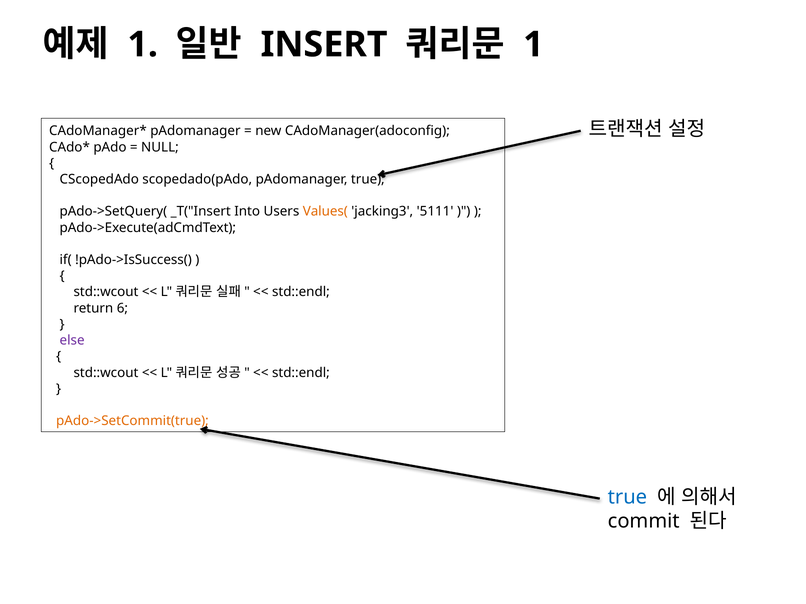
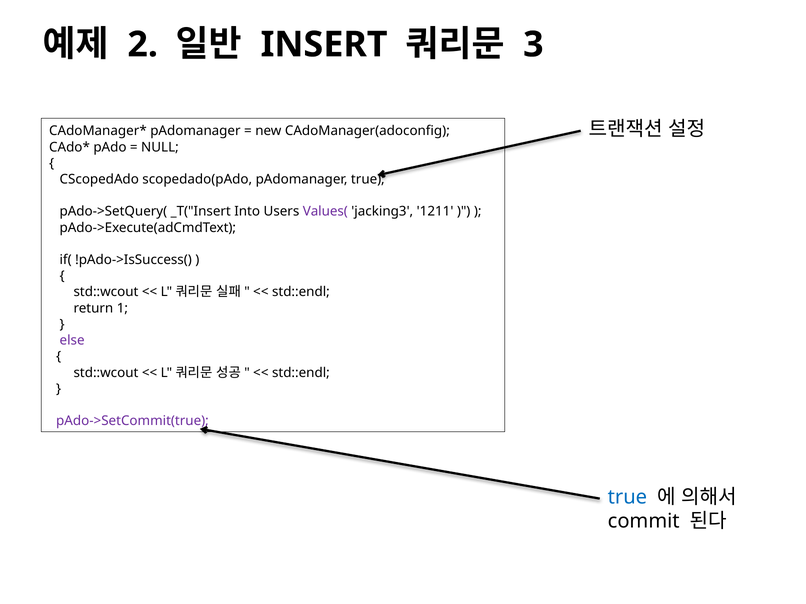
1: 1 -> 2 (143, 45)
1: 1 -> 3 (533, 45)
Values( colour: orange -> purple (325, 212)
5111: 5111 -> 1211 (435, 212)
6: 6 -> 1 (122, 308)
pAdo->SetCommit(true colour: orange -> purple (132, 421)
